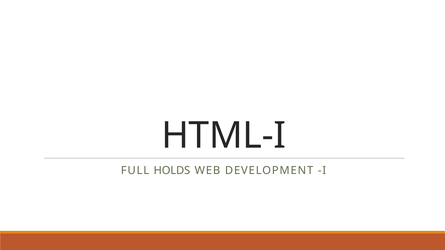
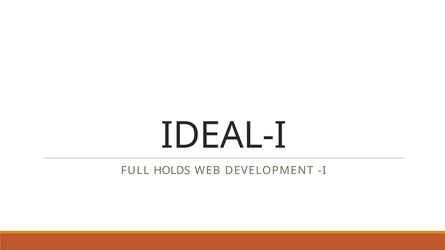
HTML-I: HTML-I -> IDEAL-I (224, 136)
